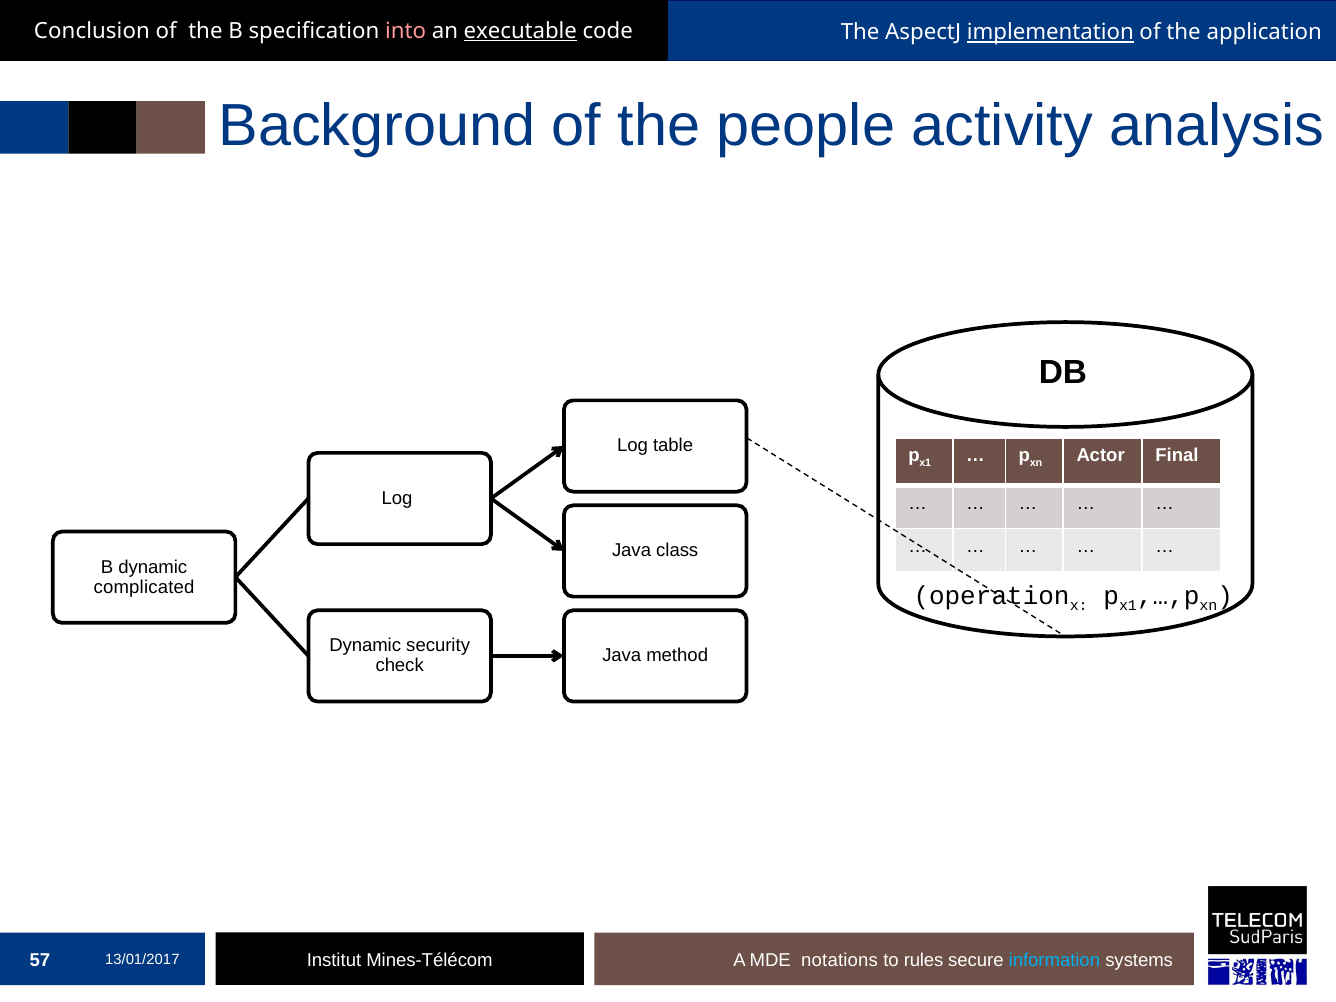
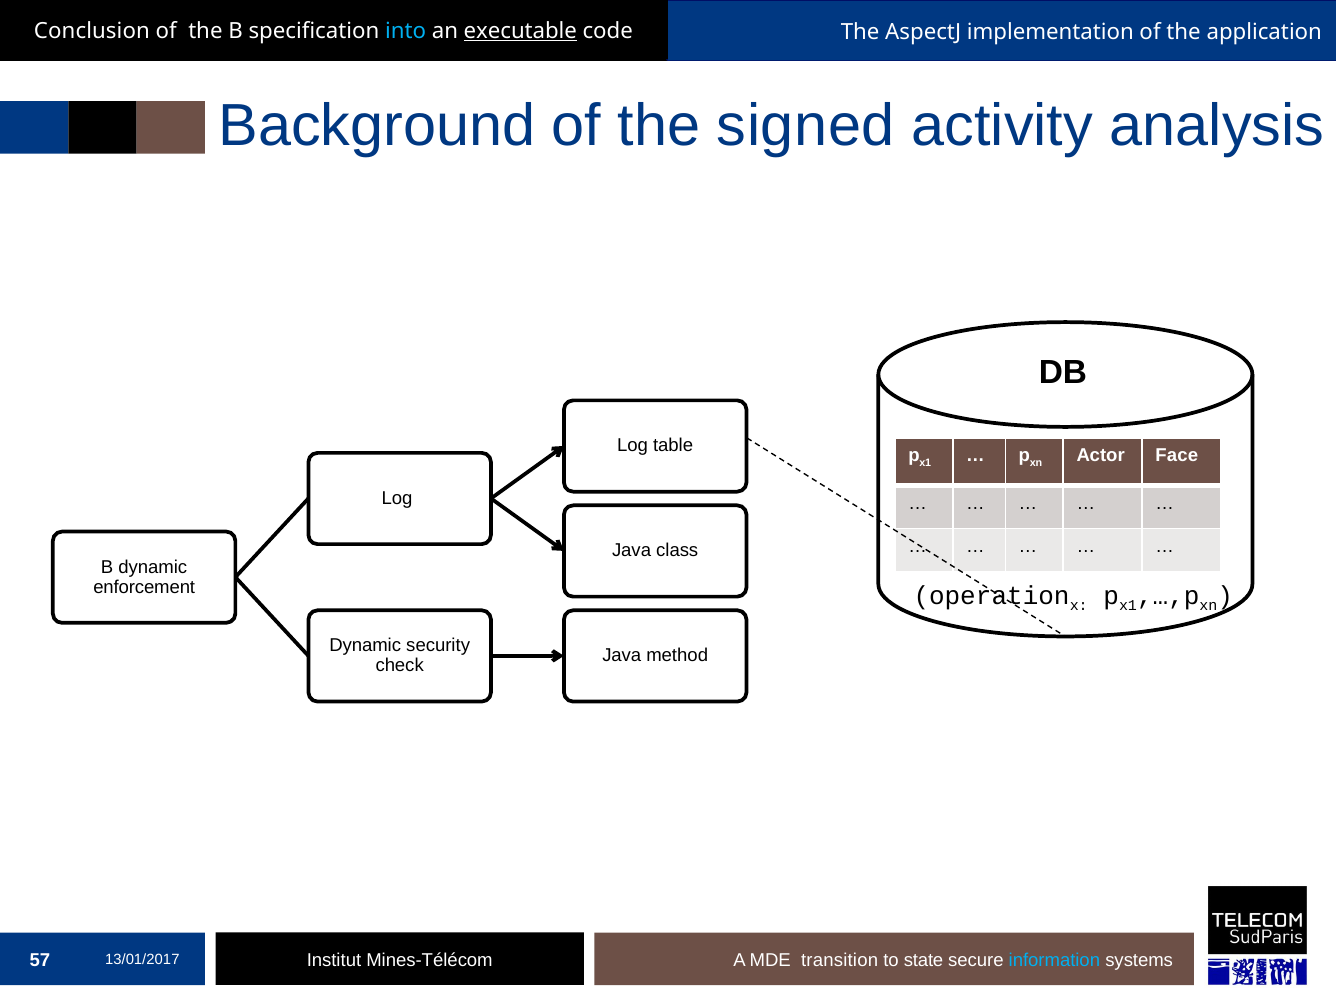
into colour: pink -> light blue (406, 31)
implementation underline: present -> none (1050, 32)
people: people -> signed (806, 126)
Final: Final -> Face (1177, 455)
complicated: complicated -> enforcement (144, 587)
notations: notations -> transition (840, 960)
rules: rules -> state (924, 960)
